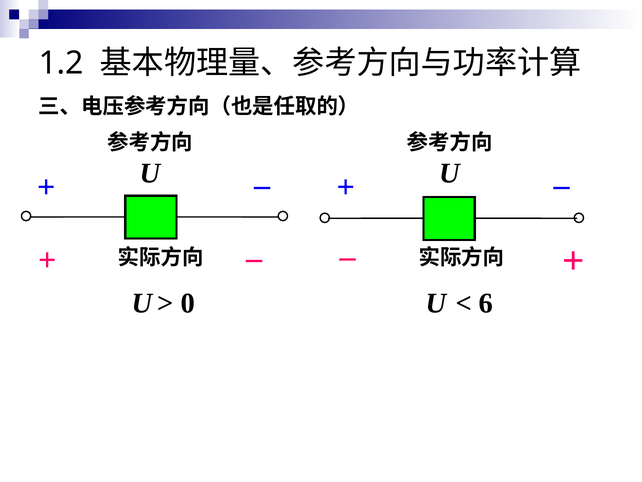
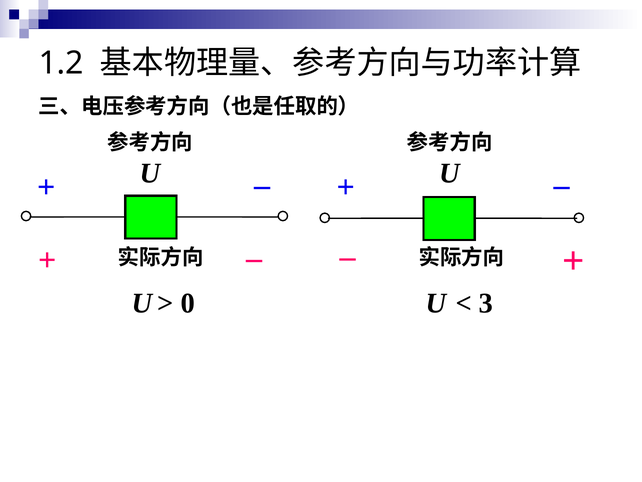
6: 6 -> 3 (486, 303)
